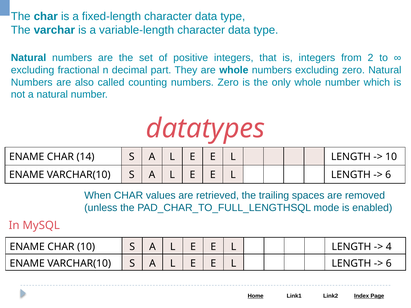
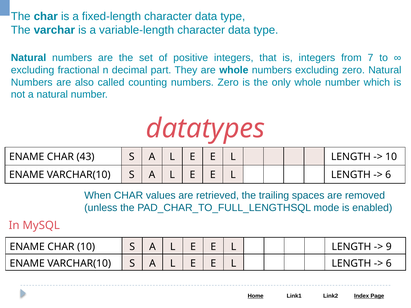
2: 2 -> 7 (371, 58)
14: 14 -> 43 (86, 157)
4: 4 -> 9 (389, 247)
